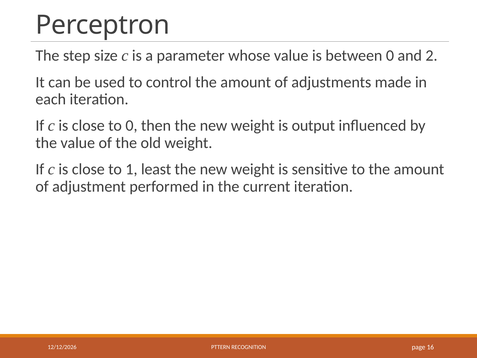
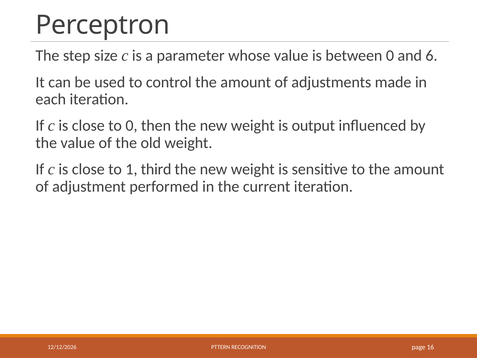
2: 2 -> 6 (431, 56)
least: least -> third (156, 169)
